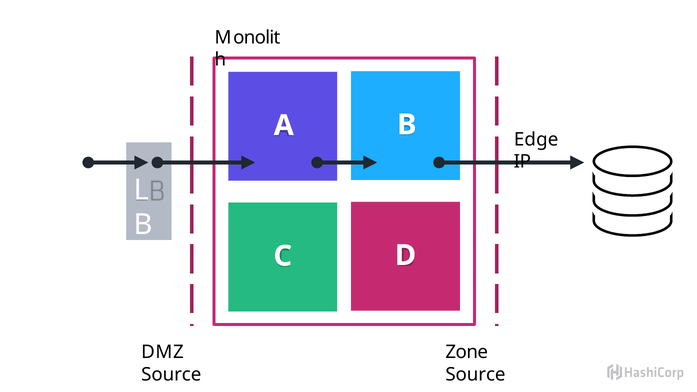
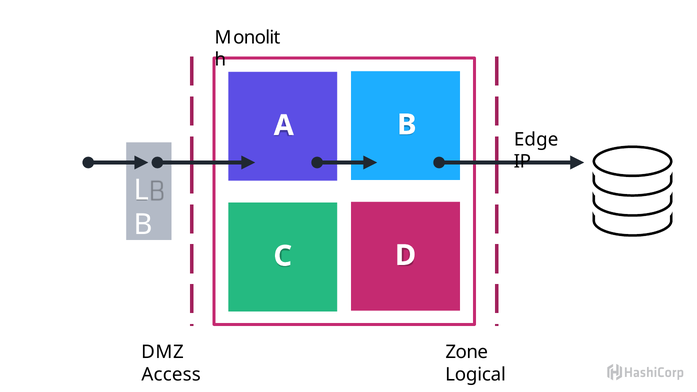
Source: Source -> Access (171, 375)
Source: Source -> Logical (476, 375)
